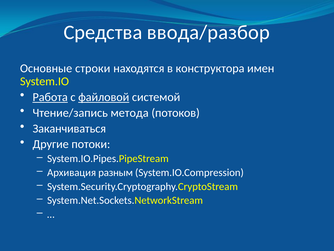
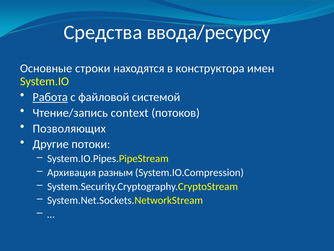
ввода/разбор: ввода/разбор -> ввода/ресурсу (209, 32)
файловой underline: present -> none (104, 97)
метода: метода -> context (130, 113)
Заканчиваться: Заканчиваться -> Позволяющих (69, 128)
